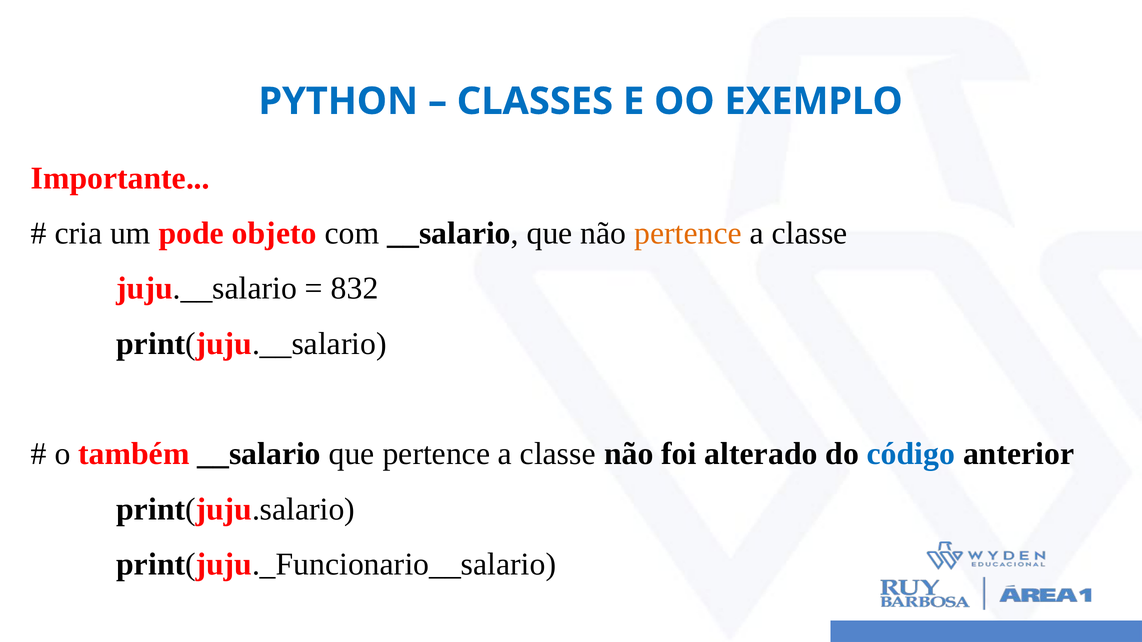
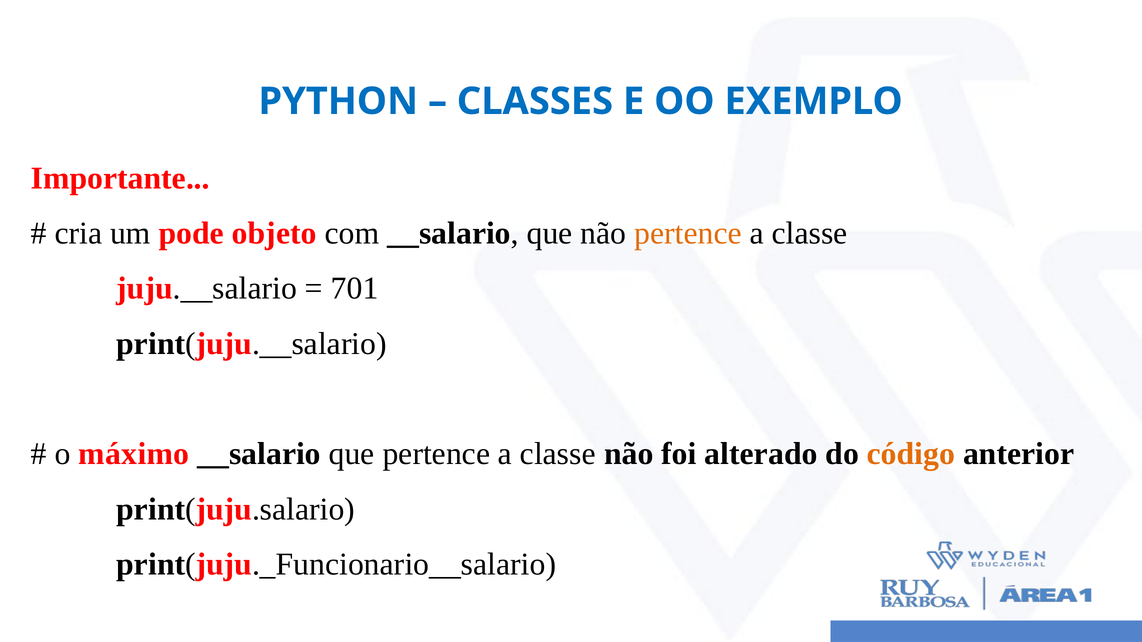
832: 832 -> 701 (355, 289)
também: também -> máximo (134, 454)
código colour: blue -> orange (911, 454)
